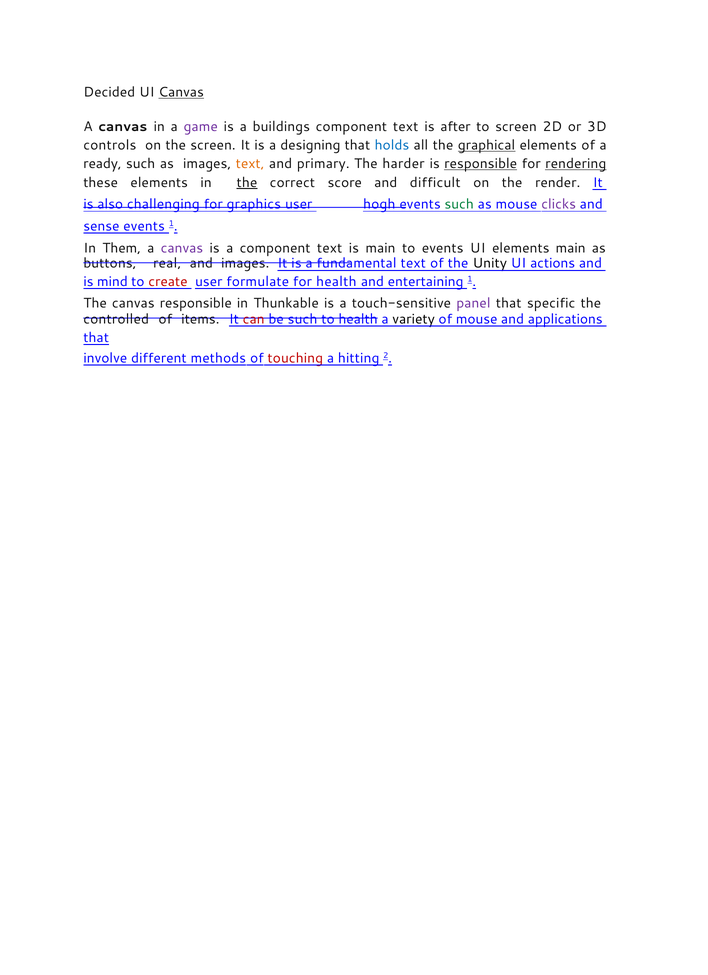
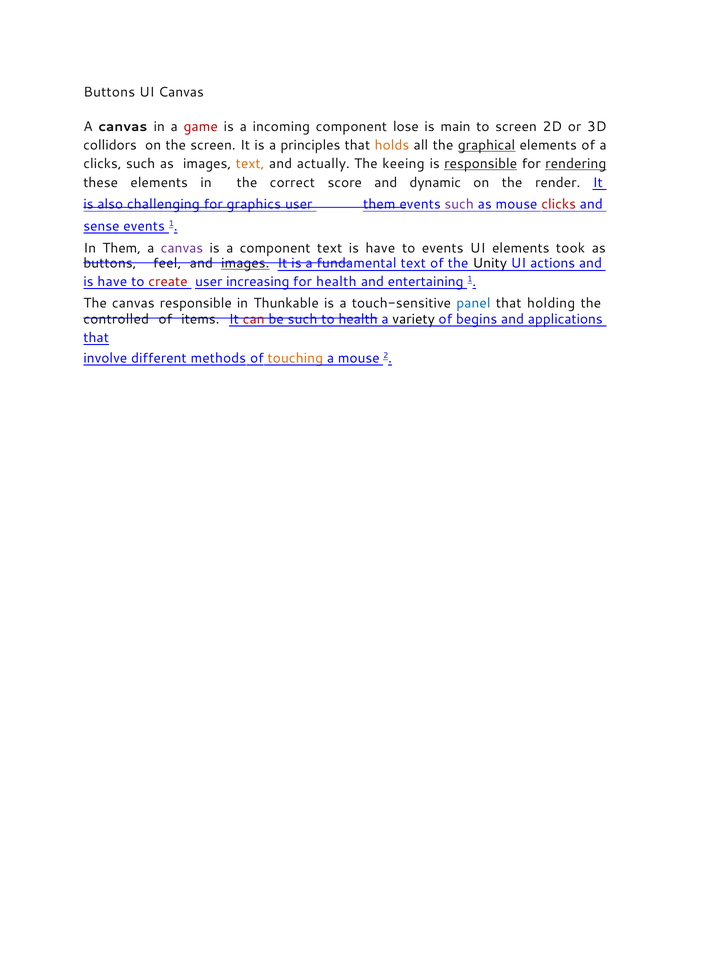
Decided: Decided -> Buttons (109, 92)
Canvas underline: present -> none (181, 92)
game colour: purple -> red (201, 127)
buildings: buildings -> incoming (281, 127)
text: text -> lose (406, 127)
after: after -> main (455, 127)
controls: controls -> collidors (110, 145)
designing: designing -> principles (310, 145)
holds colour: blue -> orange (392, 145)
ready: ready -> clicks (102, 164)
primary: primary -> actually (323, 164)
harder: harder -> keeing (403, 164)
the underline: present -> none (247, 183)
difficult: difficult -> dynamic (435, 183)
user hogh: hogh -> them (379, 204)
such colour: green -> purple (459, 204)
clicks colour: purple -> red (559, 204)
main: main -> have (380, 248)
elements main: main -> took (570, 248)
real: real -> feel (167, 263)
images underline: none -> present (245, 263)
mind: mind -> have (112, 282)
formulate: formulate -> increasing (258, 282)
panel colour: purple -> blue (473, 303)
specific: specific -> holding (551, 303)
of mouse: mouse -> begins (477, 319)
touching colour: red -> orange (295, 358)
a hitting: hitting -> mouse (359, 358)
